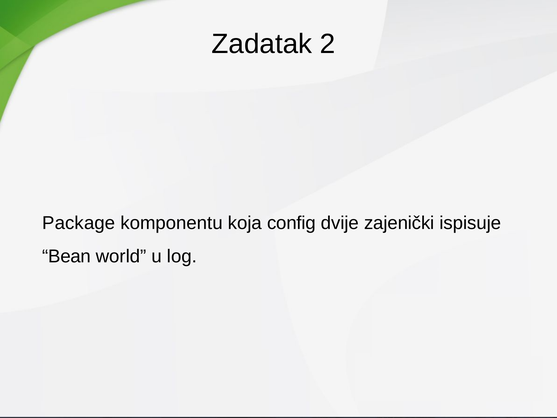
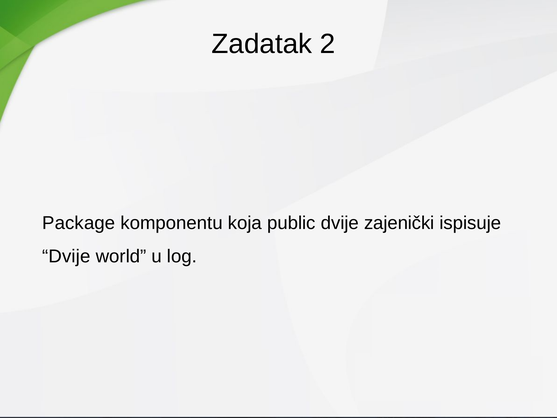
config: config -> public (291, 223)
Bean: Bean -> Dvije (66, 256)
